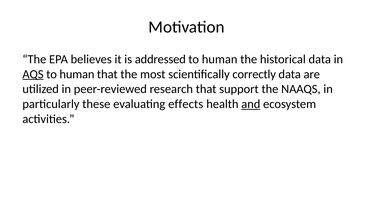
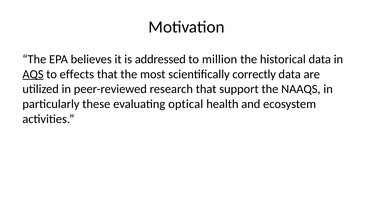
human: human -> million (220, 59)
human: human -> effects (77, 74)
effects: effects -> optical (186, 104)
and underline: present -> none (251, 104)
